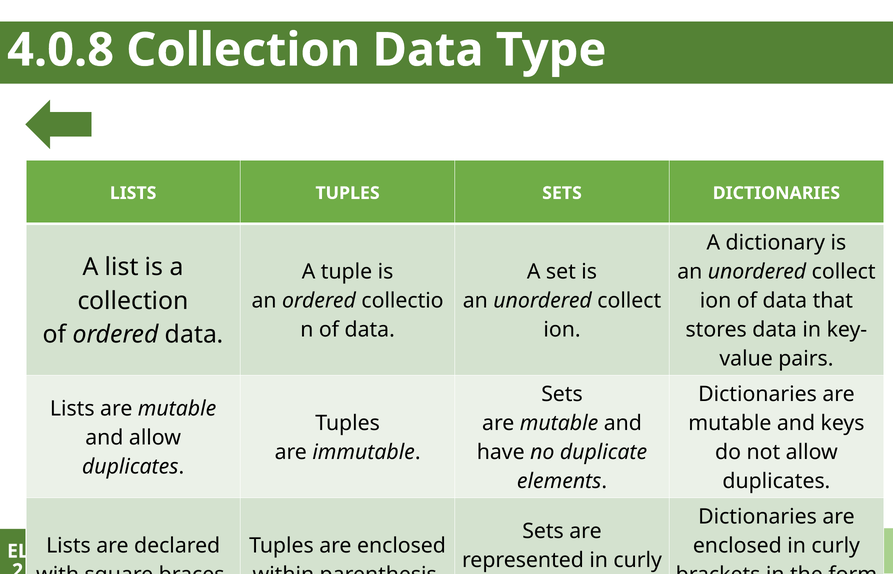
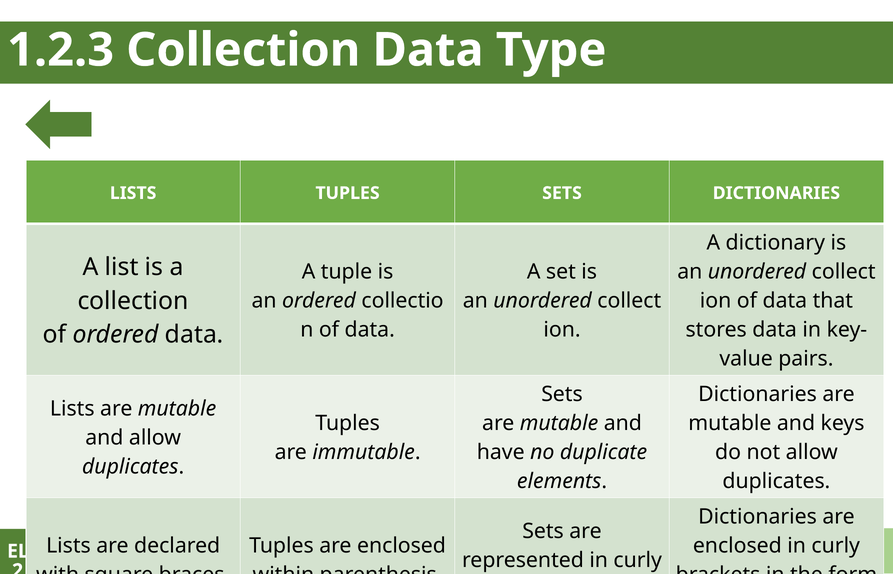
4.0.8: 4.0.8 -> 1.2.3 (61, 50)
